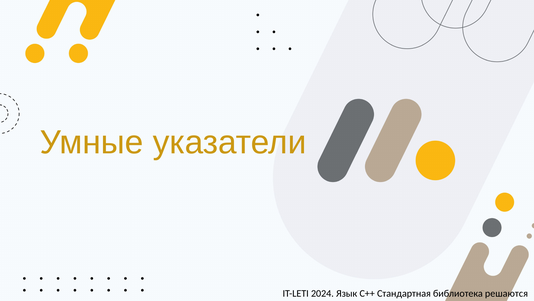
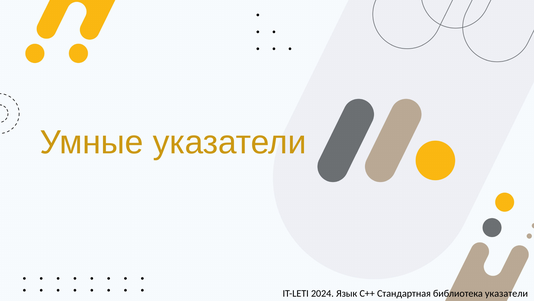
библиотека решаются: решаются -> указатели (506, 293)
